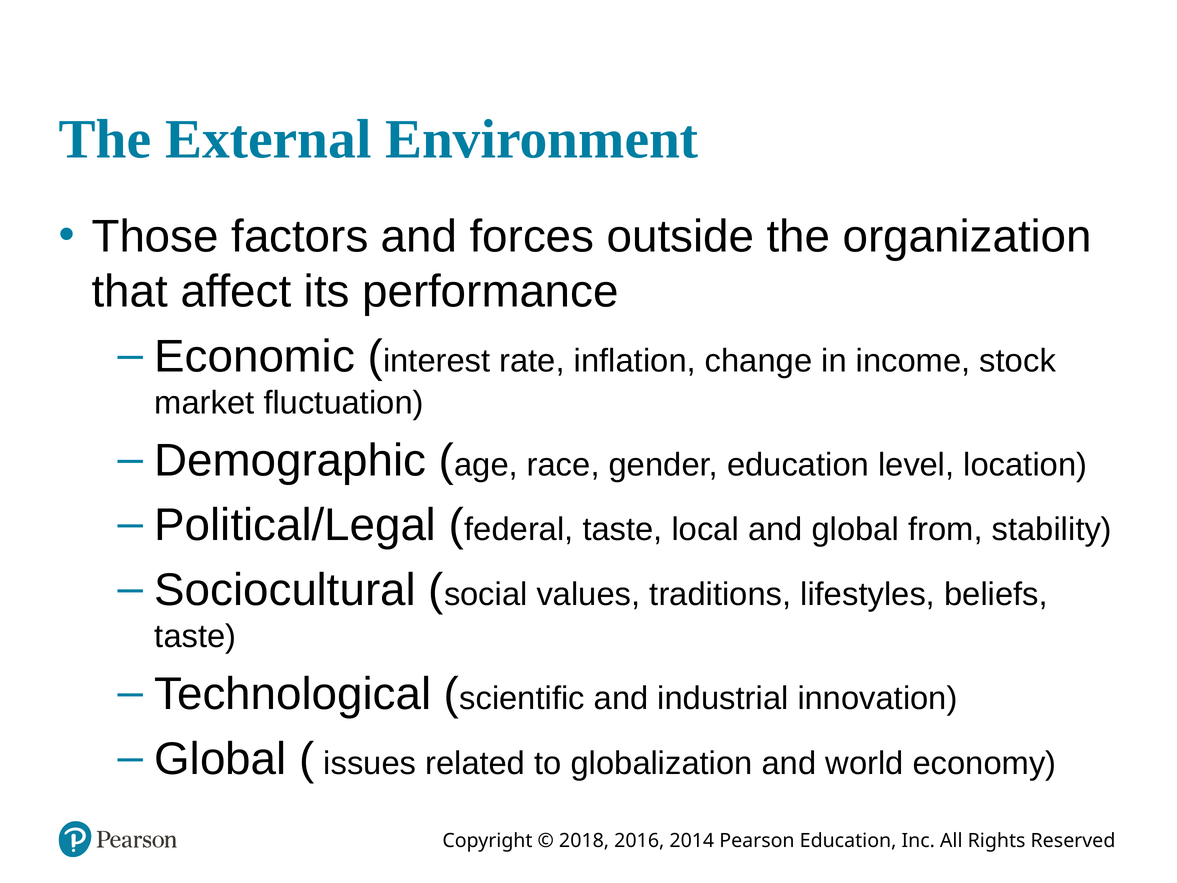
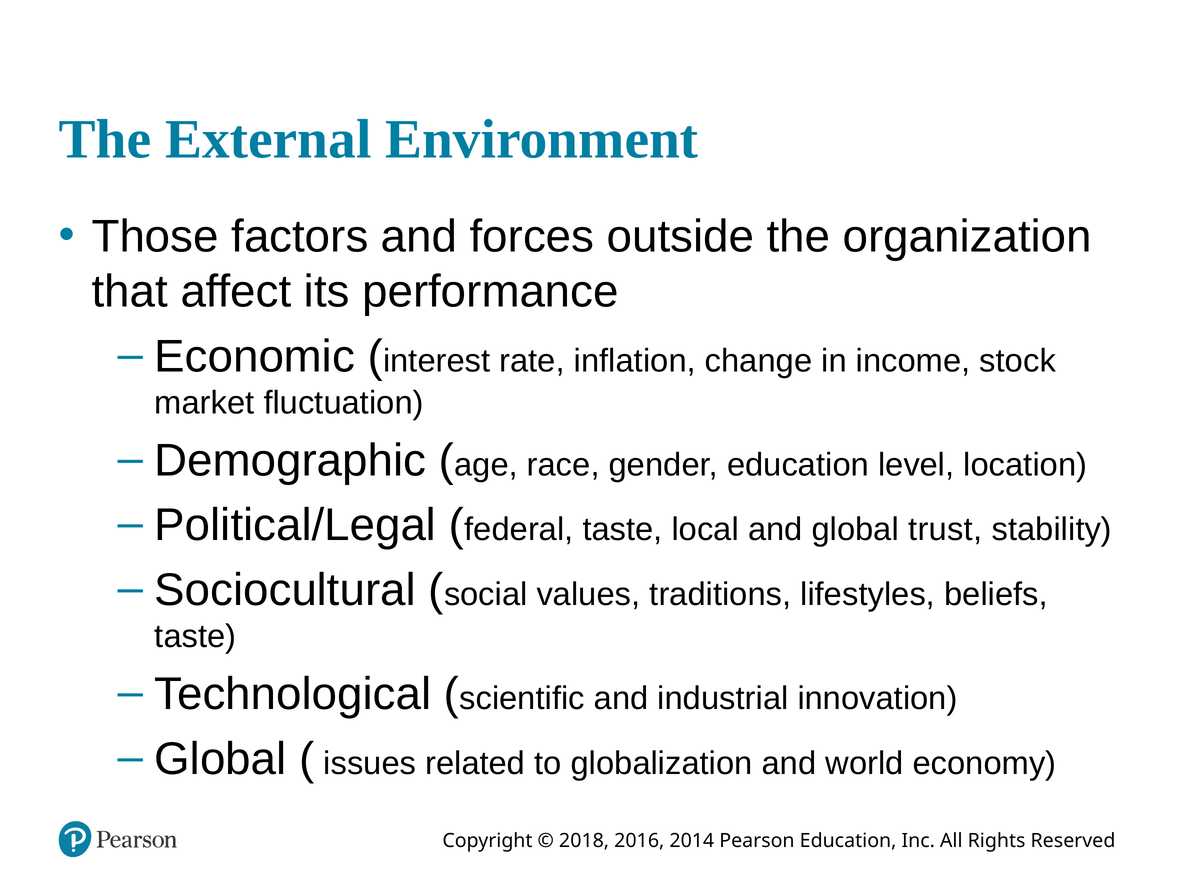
from: from -> trust (945, 530)
